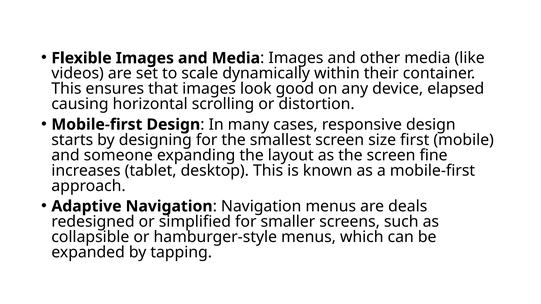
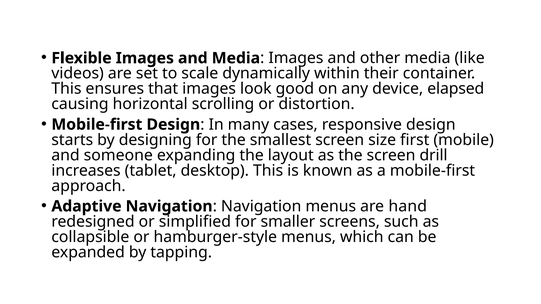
fine: fine -> drill (434, 155)
deals: deals -> hand (408, 206)
